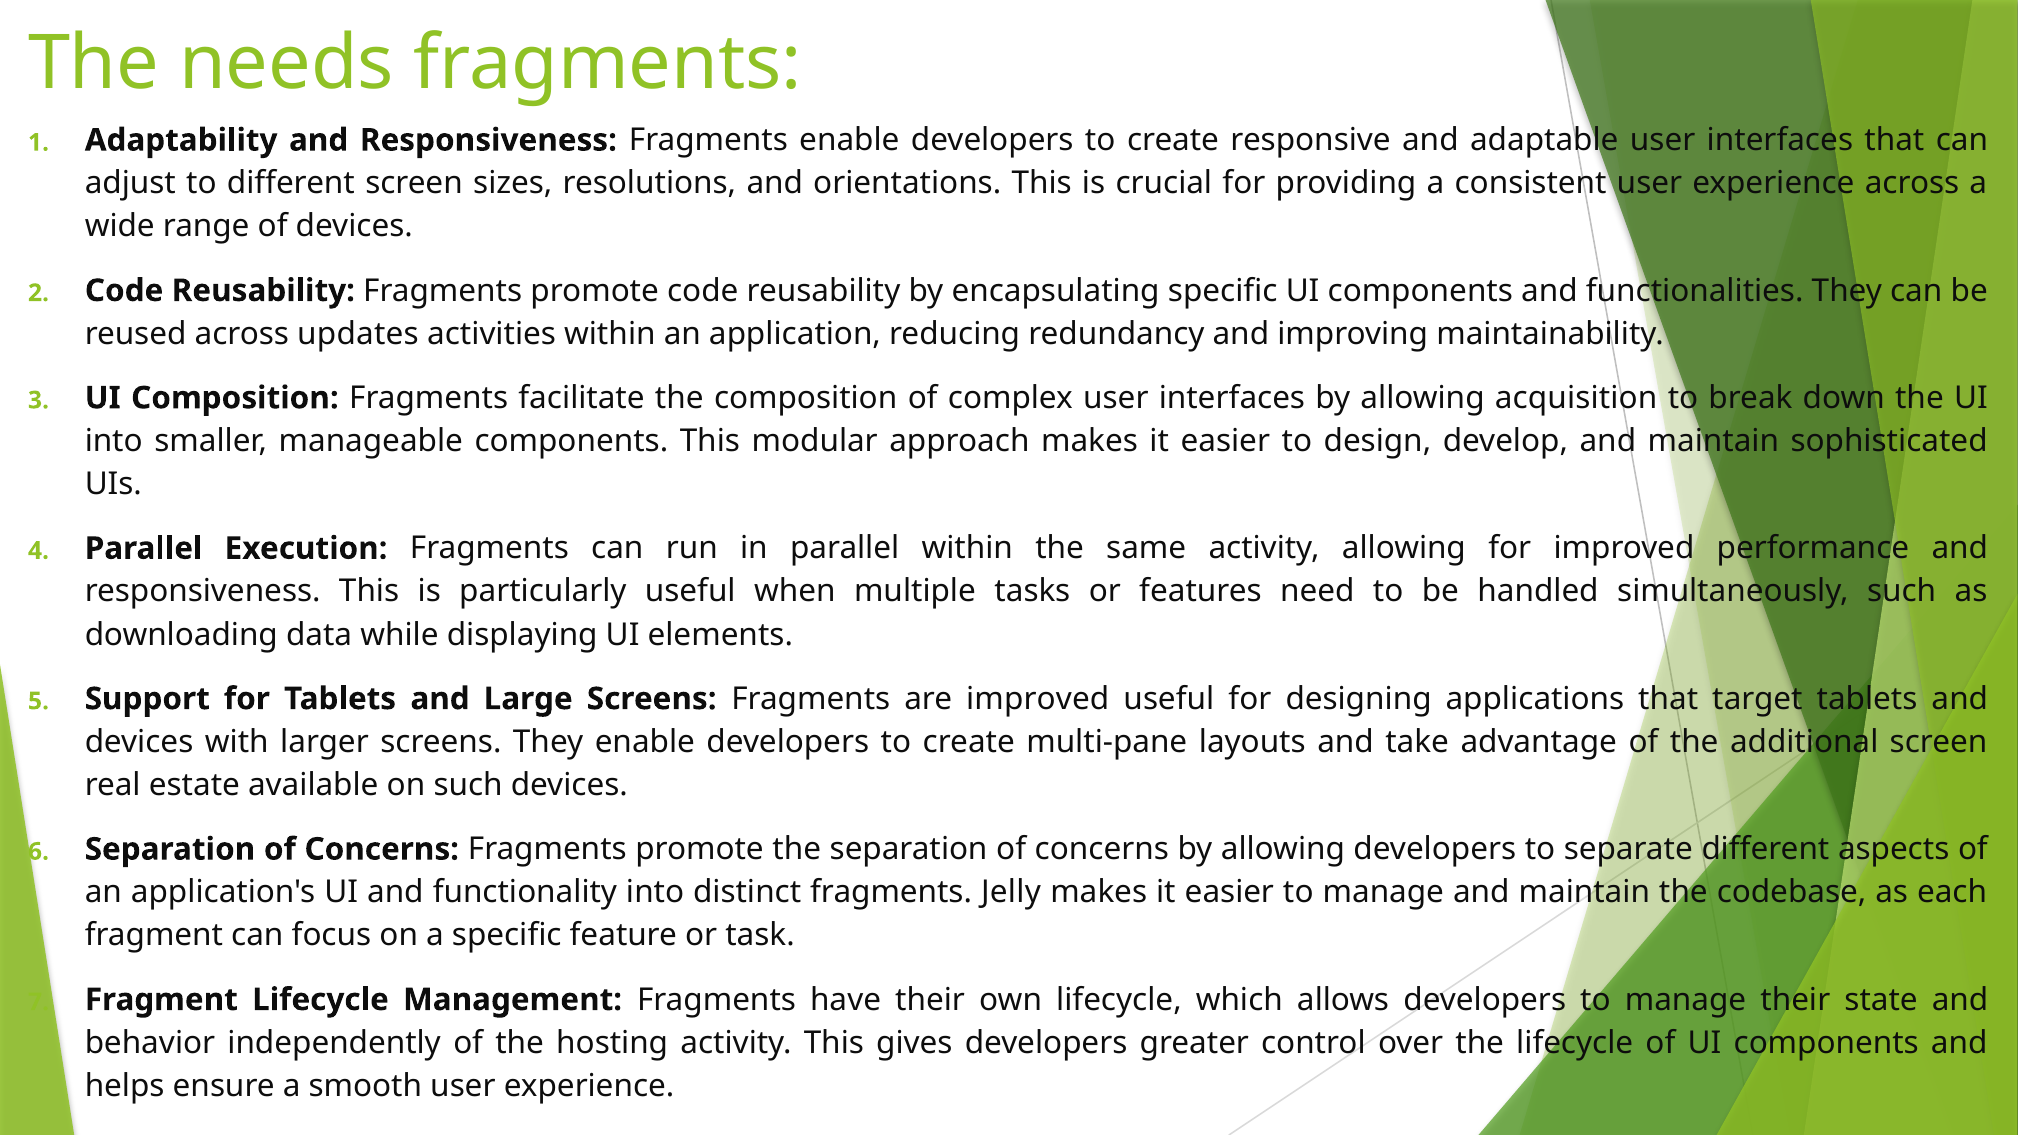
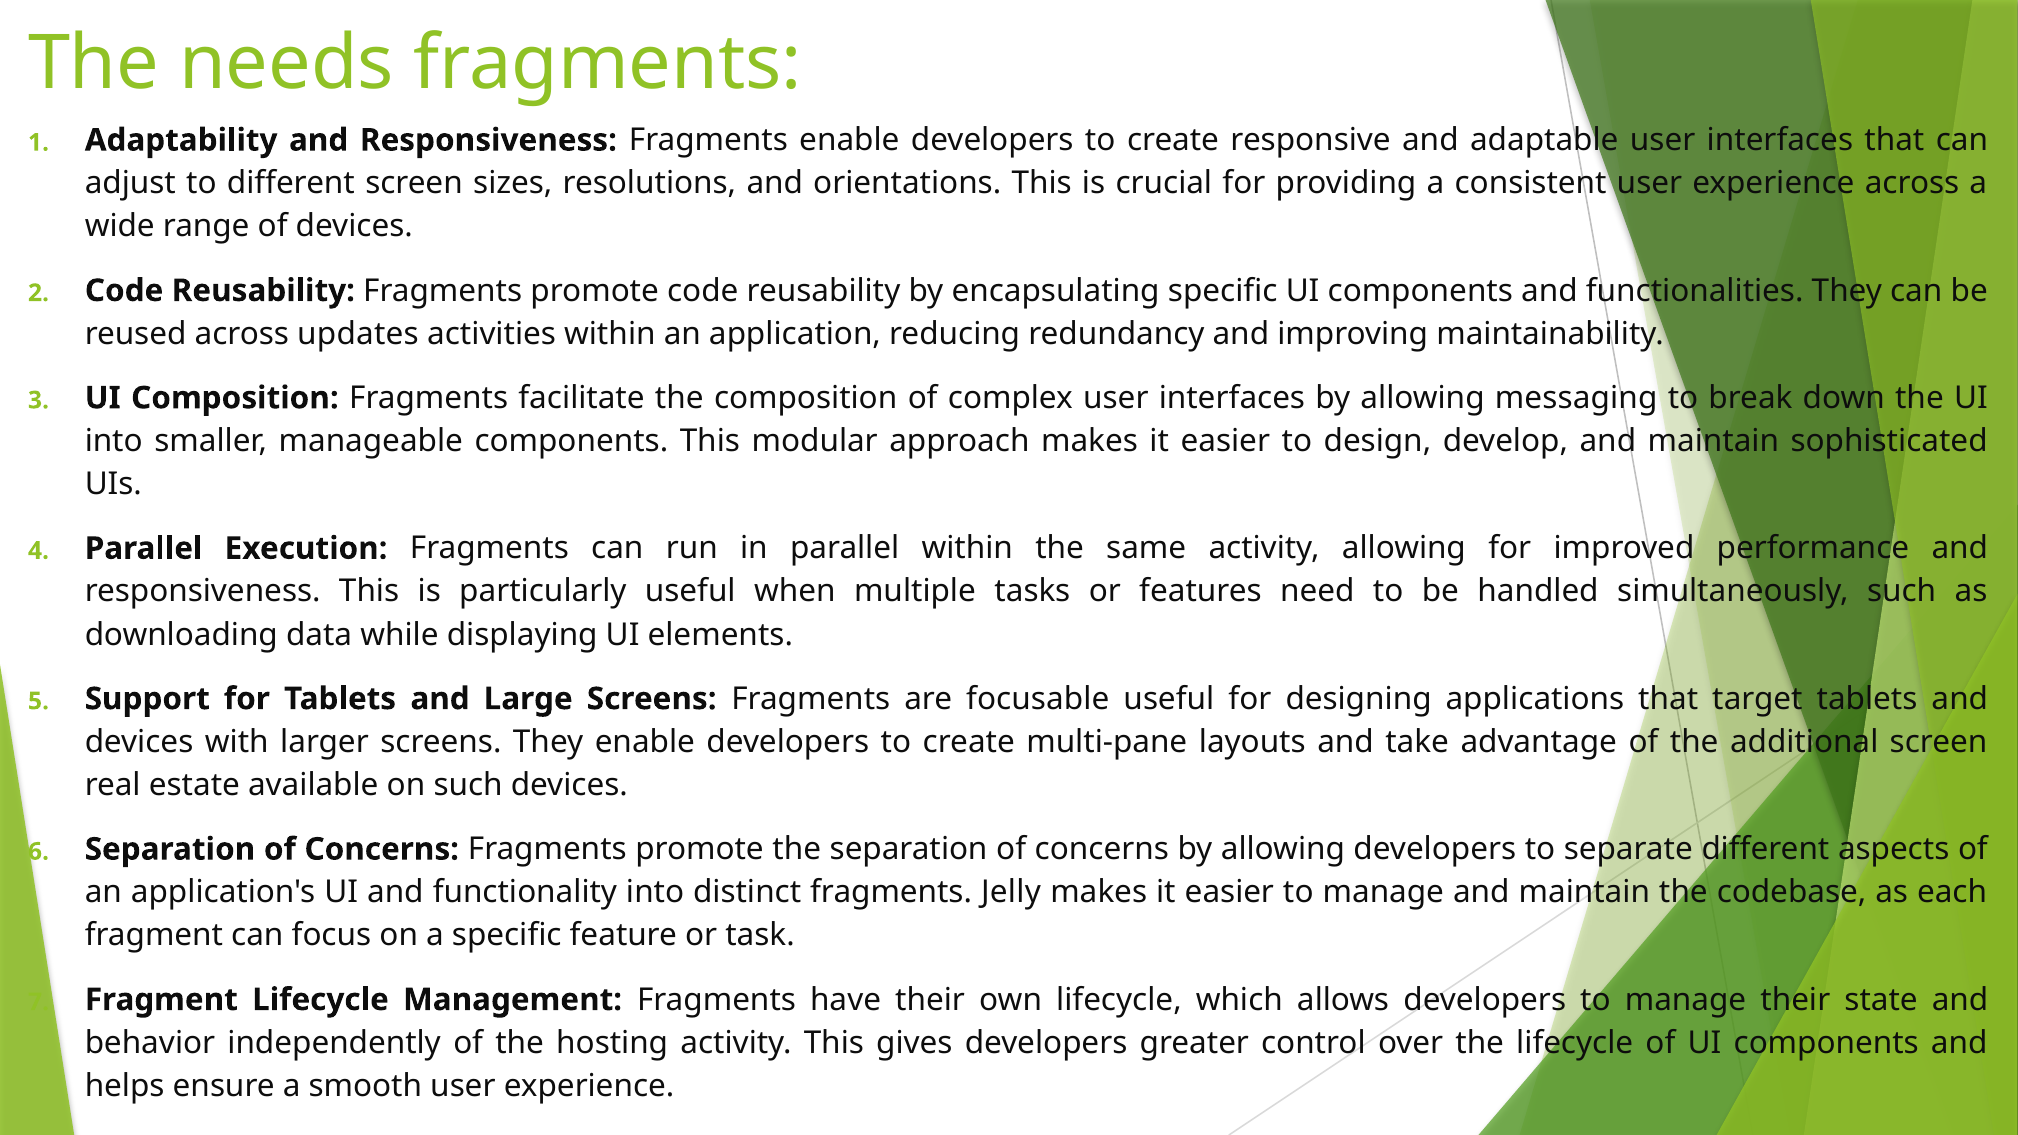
acquisition: acquisition -> messaging (1576, 398)
are improved: improved -> focusable (1038, 699)
